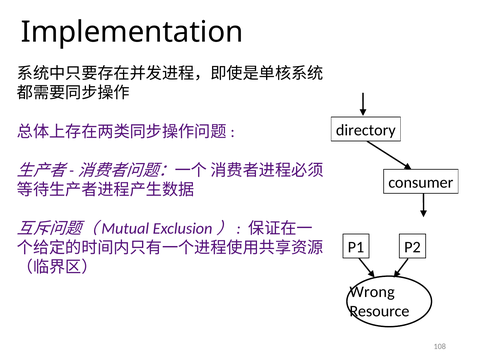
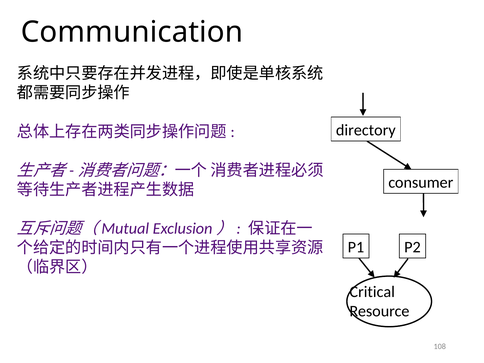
Implementation: Implementation -> Communication (132, 32)
Wrong: Wrong -> Critical (372, 292)
